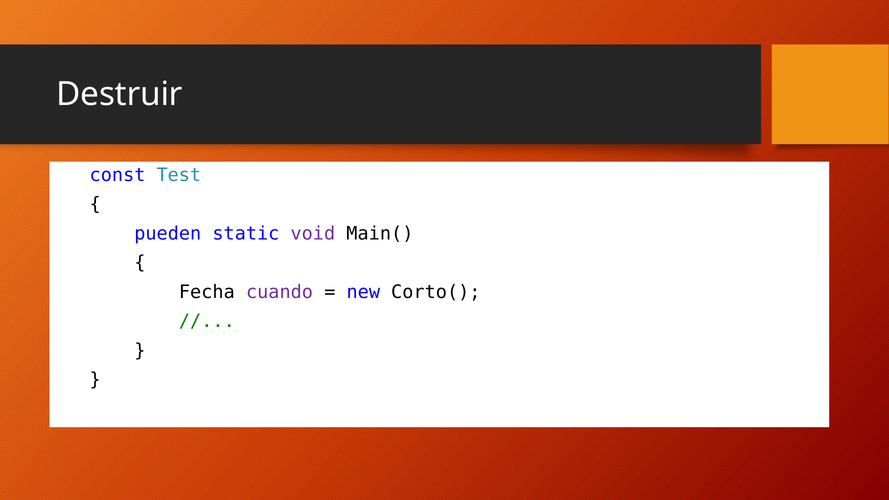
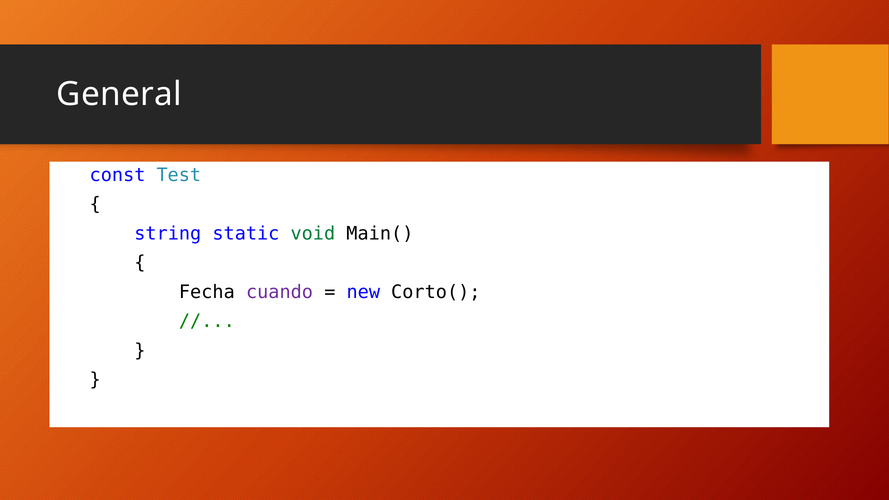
Destruir: Destruir -> General (119, 94)
pueden: pueden -> string (168, 234)
void colour: purple -> green (313, 234)
